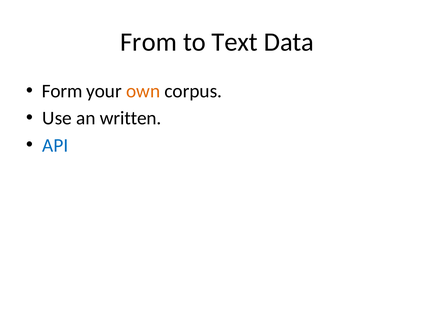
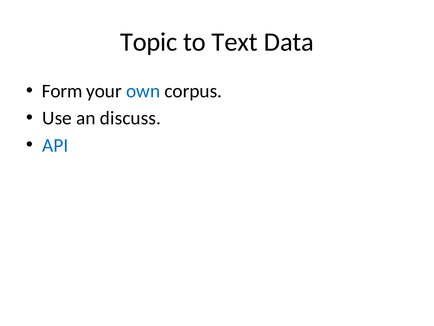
From: From -> Topic (149, 42)
own colour: orange -> blue (143, 91)
written: written -> discuss (131, 118)
